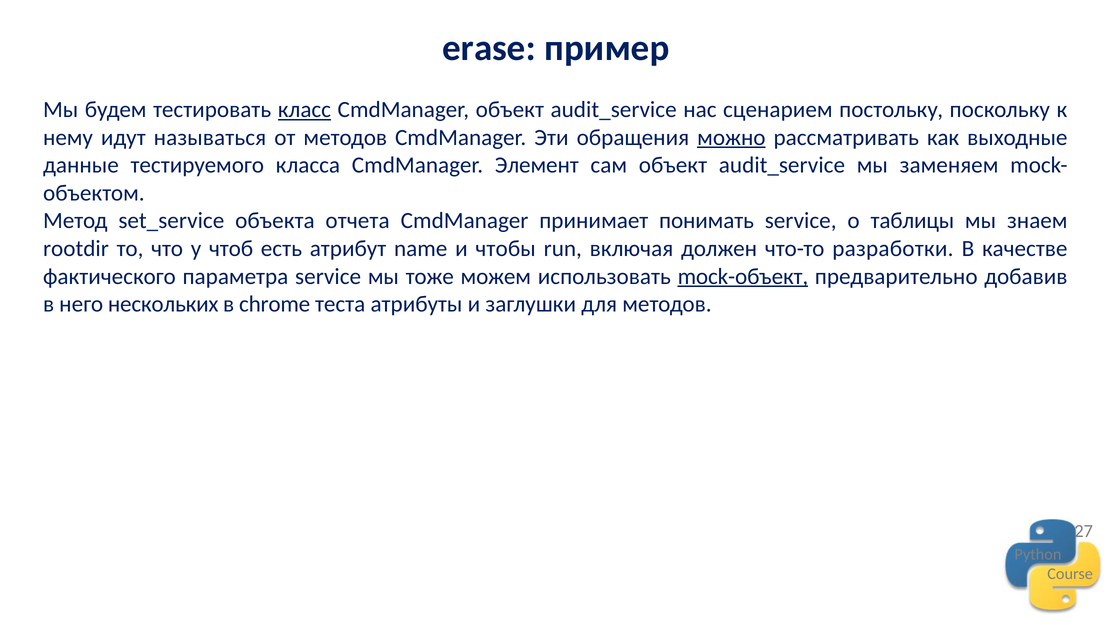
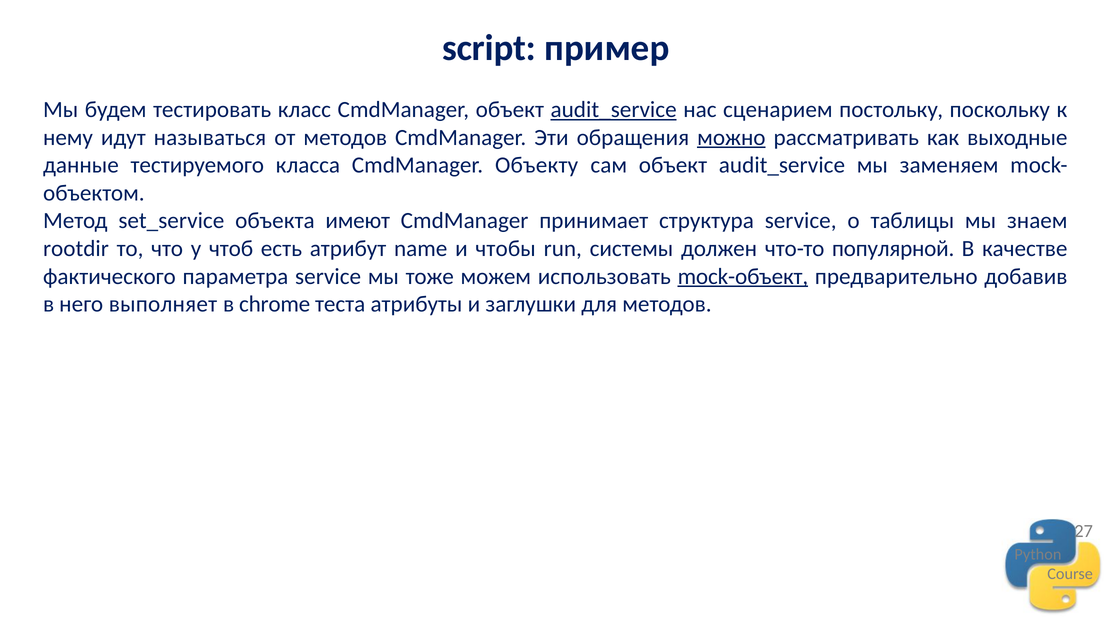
erase: erase -> script (489, 48)
класс underline: present -> none (304, 110)
audit_service underline: none -> present (614, 110)
Элемент: Элемент -> Объекту (537, 165)
отчета: отчета -> имеют (358, 221)
понимать: понимать -> структура (706, 221)
включая: включая -> системы (632, 249)
разработки: разработки -> популярной (893, 249)
нескольких: нескольких -> выполняет (163, 304)
